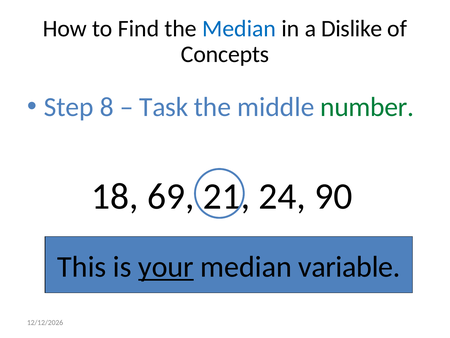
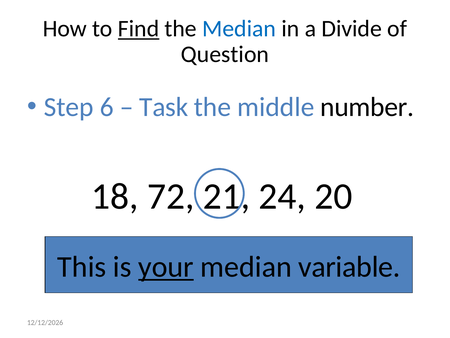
Find underline: none -> present (139, 29)
Dislike: Dislike -> Divide (352, 29)
Concepts: Concepts -> Question (225, 54)
8: 8 -> 6 (107, 107)
number colour: green -> black (367, 107)
69: 69 -> 72 (171, 196)
90: 90 -> 20 (333, 196)
